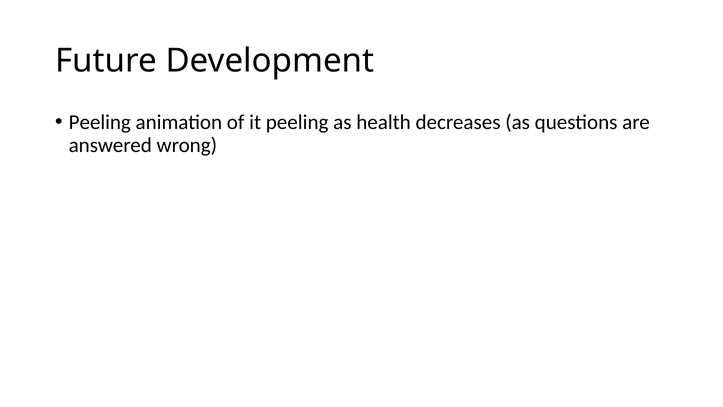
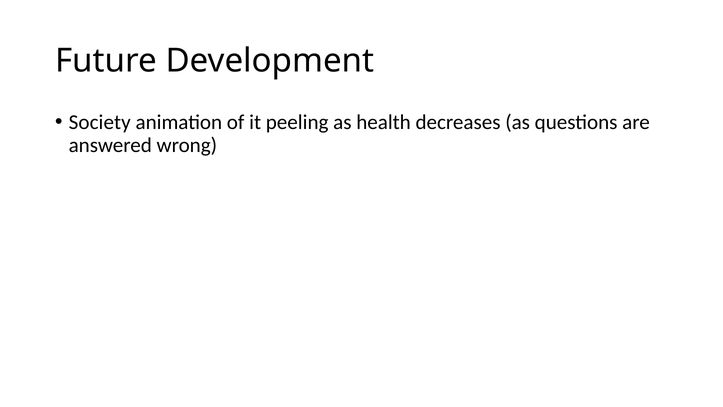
Peeling: Peeling -> Society (100, 122)
